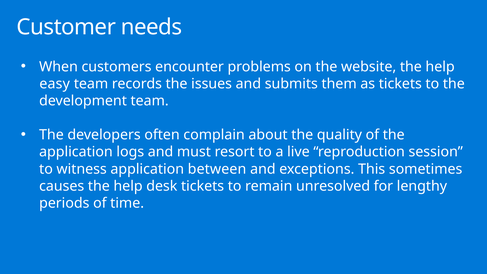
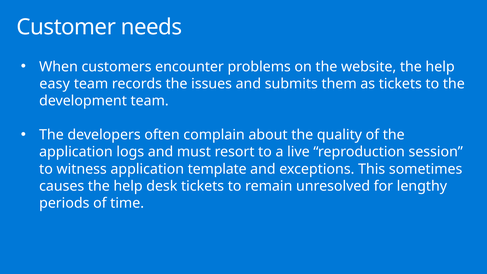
between: between -> template (217, 169)
